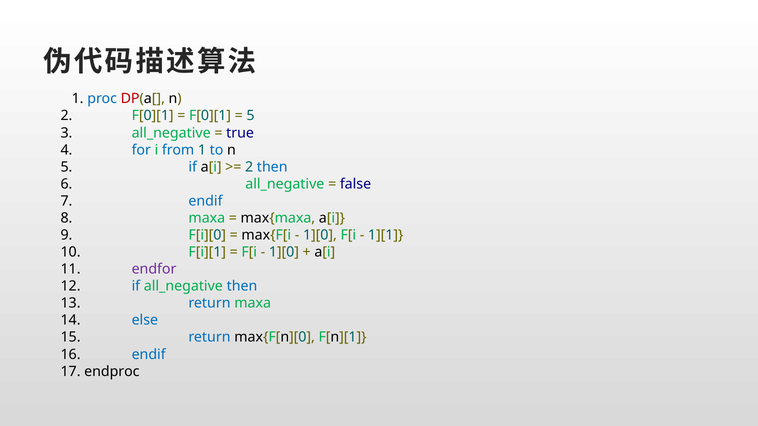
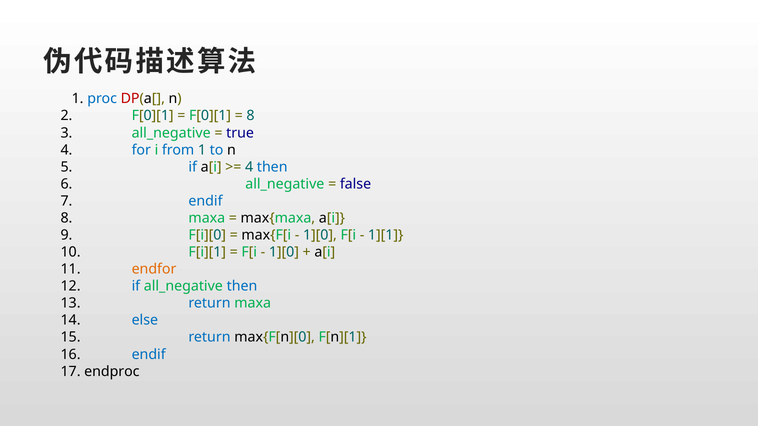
5: 5 -> 8 (251, 116)
2: 2 -> 4 (249, 167)
endfor colour: purple -> orange (154, 269)
